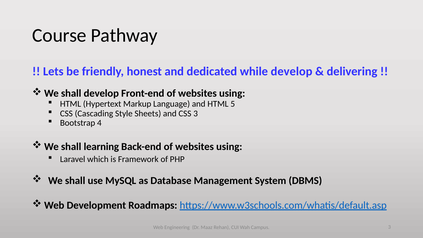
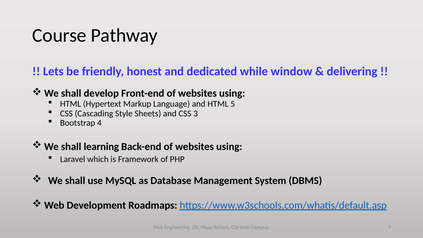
while develop: develop -> window (292, 72)
